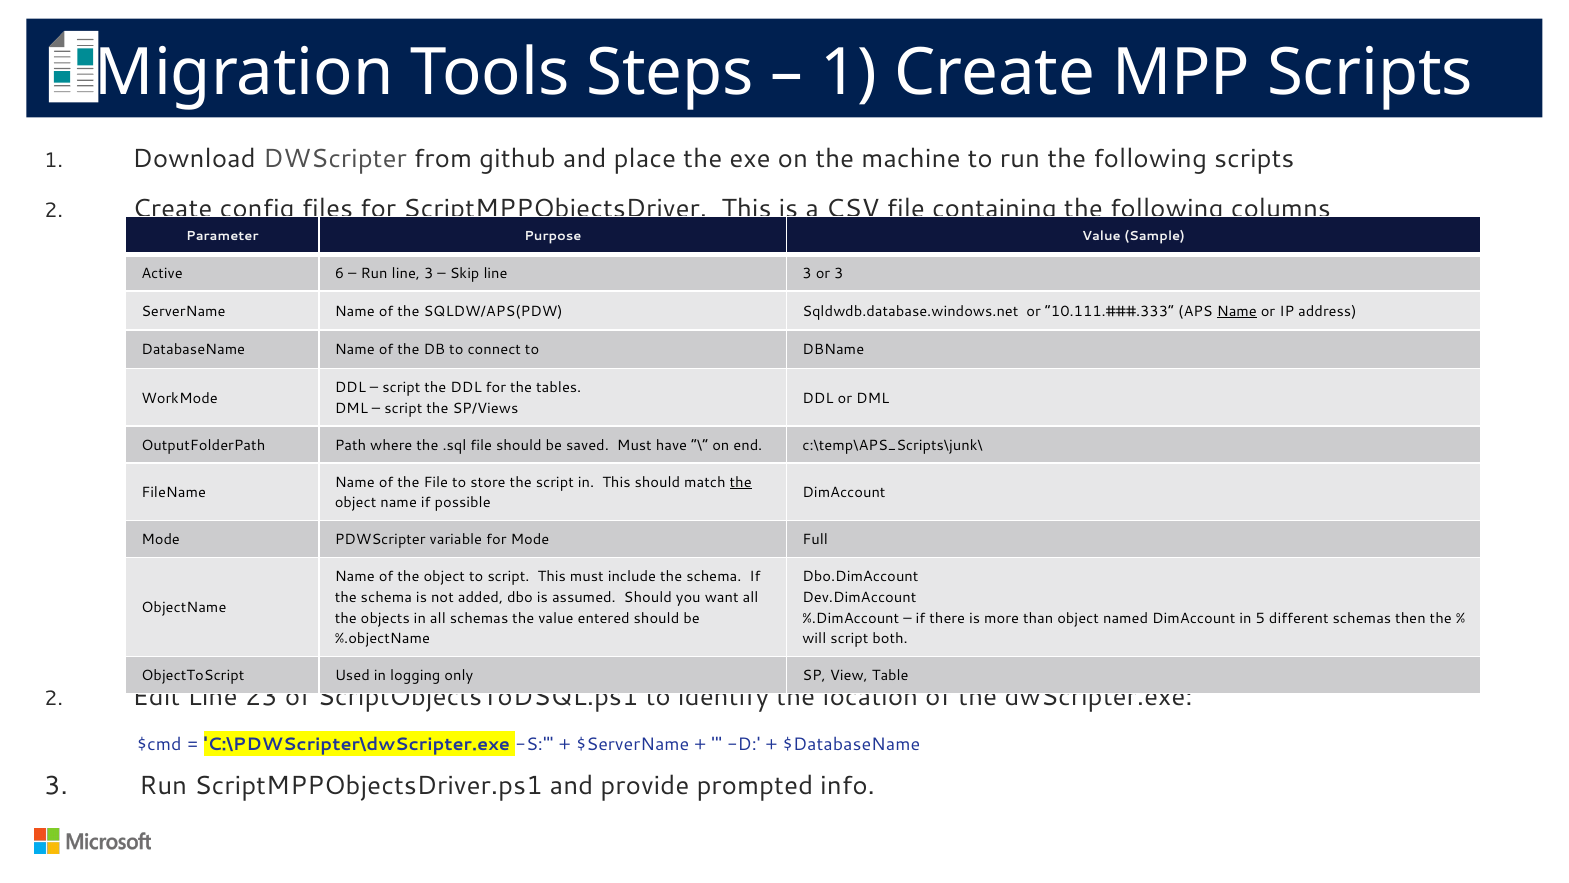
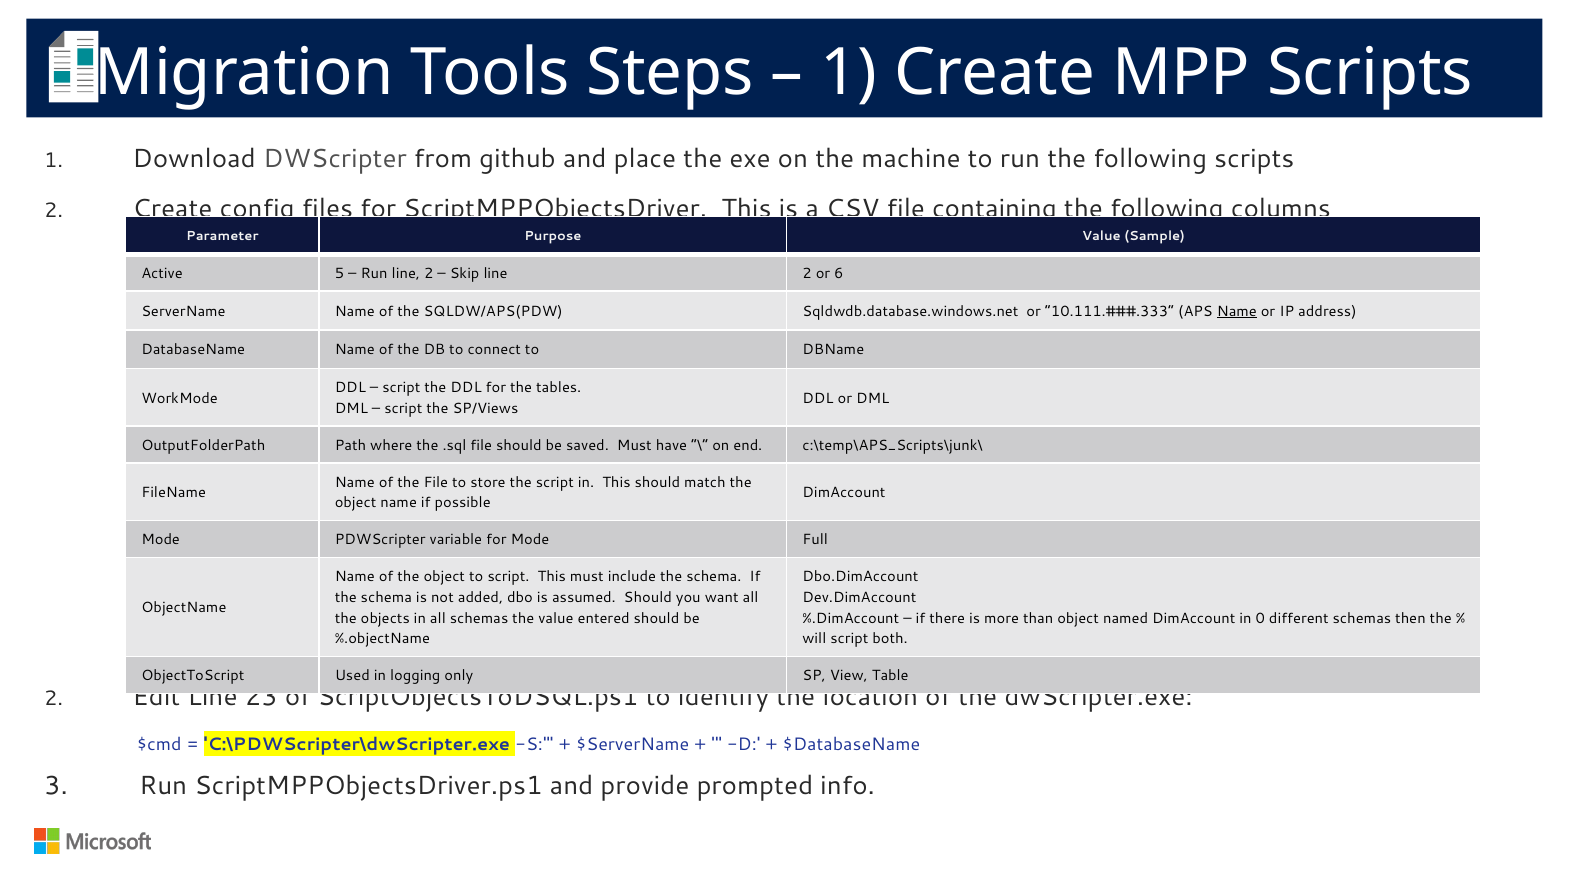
6: 6 -> 5 (339, 273)
Run line 3: 3 -> 2 (429, 273)
Skip line 3: 3 -> 2 (807, 273)
or 3: 3 -> 6 (839, 273)
the underline: present -> none (741, 482)
5: 5 -> 0 (1260, 618)
